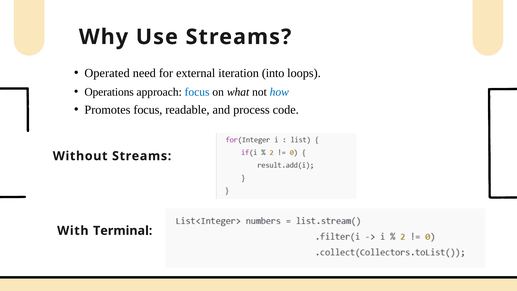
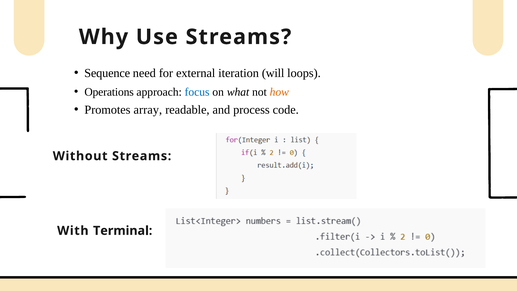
Operated: Operated -> Sequence (107, 73)
into: into -> will (273, 73)
how colour: blue -> orange (279, 92)
Promotes focus: focus -> array (148, 110)
